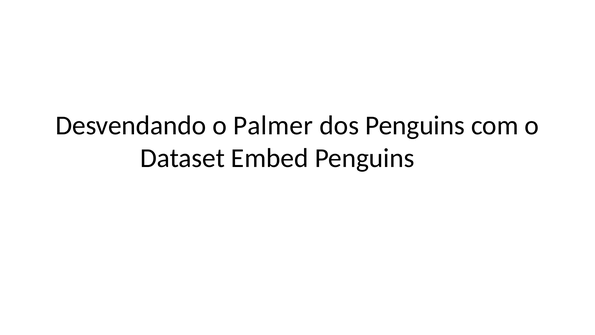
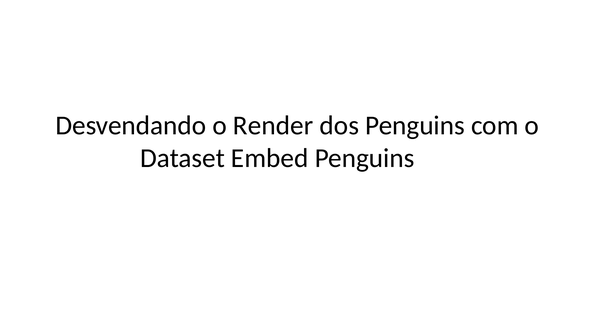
Palmer: Palmer -> Render (273, 125)
